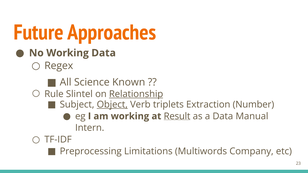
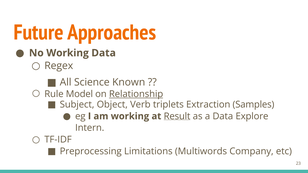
Slintel: Slintel -> Model (79, 94)
Object underline: present -> none (112, 105)
Number: Number -> Samples (253, 105)
Manual: Manual -> Explore (252, 116)
